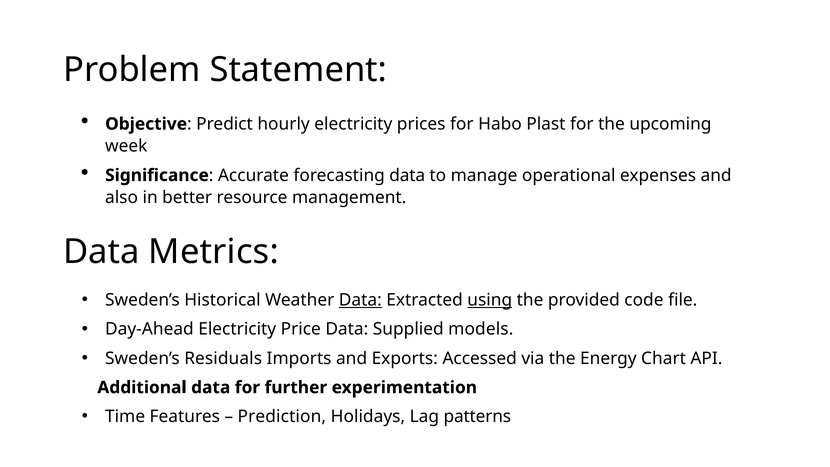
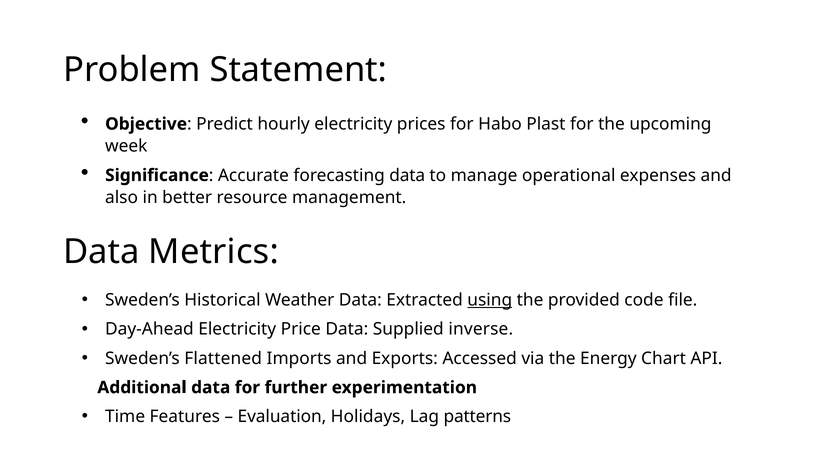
Data underline: present -> none (360, 300)
models: models -> inverse (481, 329)
Residuals: Residuals -> Flattened (223, 358)
Prediction: Prediction -> Evaluation (282, 417)
